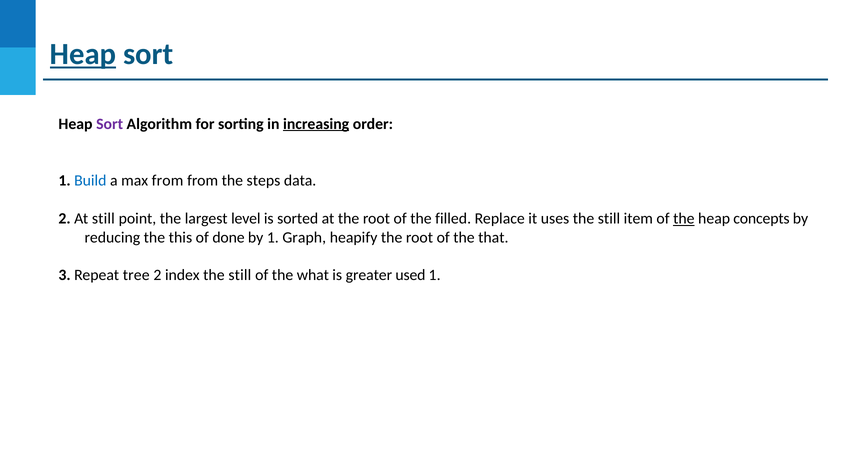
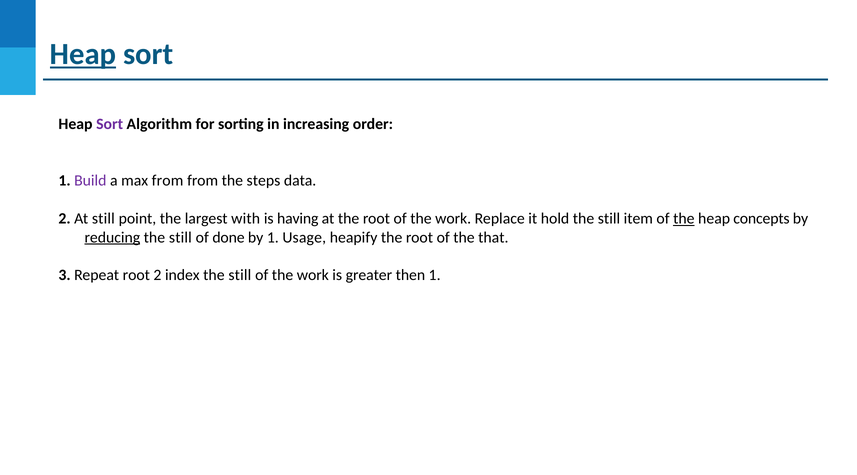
increasing underline: present -> none (316, 124)
Build colour: blue -> purple (90, 181)
level: level -> with (246, 219)
sorted: sorted -> having (298, 219)
root of the filled: filled -> work (453, 219)
uses: uses -> hold (555, 219)
reducing underline: none -> present (112, 238)
this: this -> still (180, 238)
Graph: Graph -> Usage (304, 238)
Repeat tree: tree -> root (136, 275)
what: what -> work (313, 275)
used: used -> then (410, 275)
